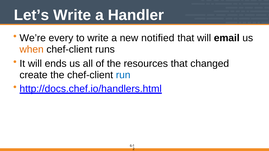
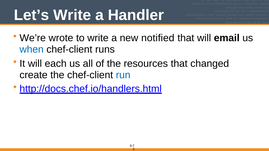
every: every -> wrote (61, 38)
when colour: orange -> blue (32, 50)
ends: ends -> each (56, 64)
